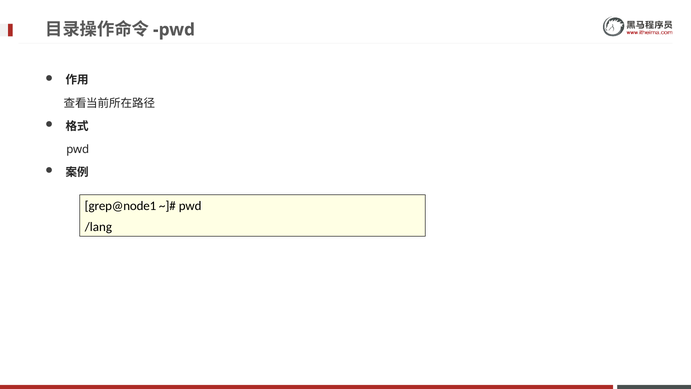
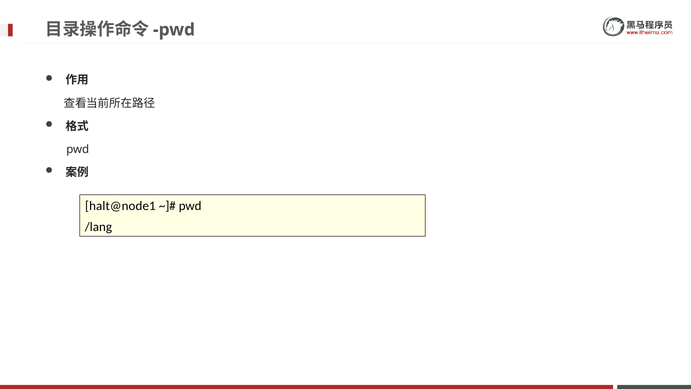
grep@node1: grep@node1 -> halt@node1 (120, 206)
